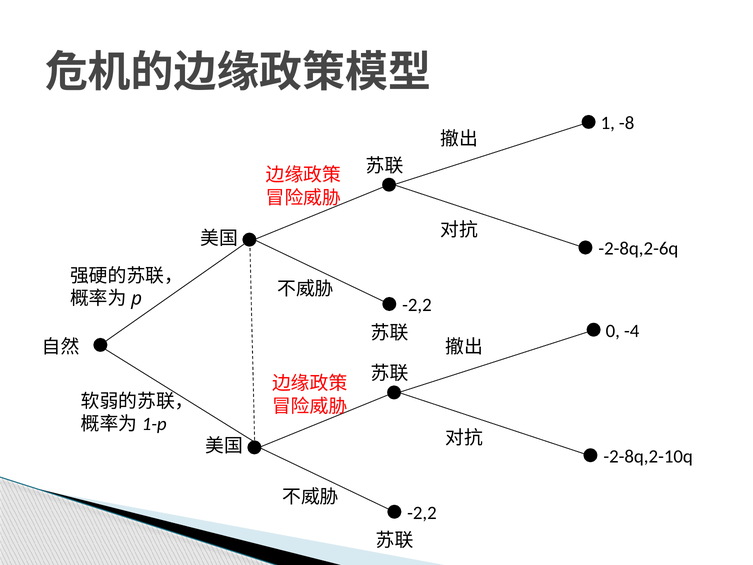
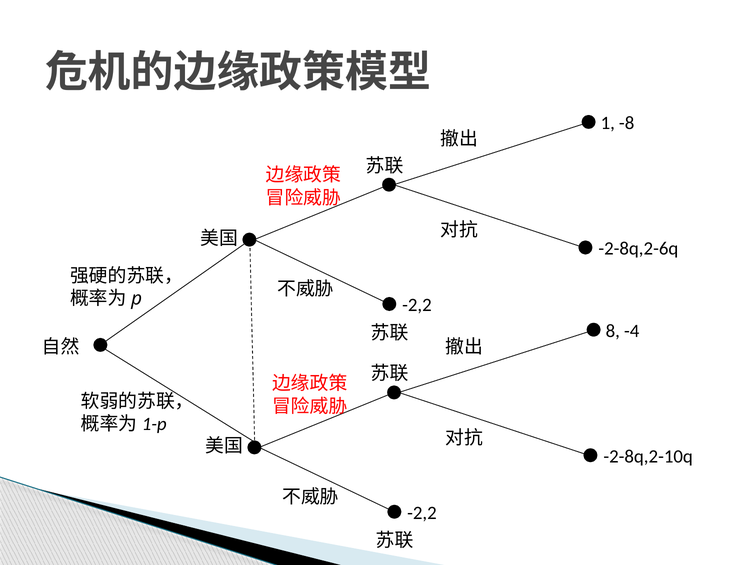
0: 0 -> 8 (613, 331)
